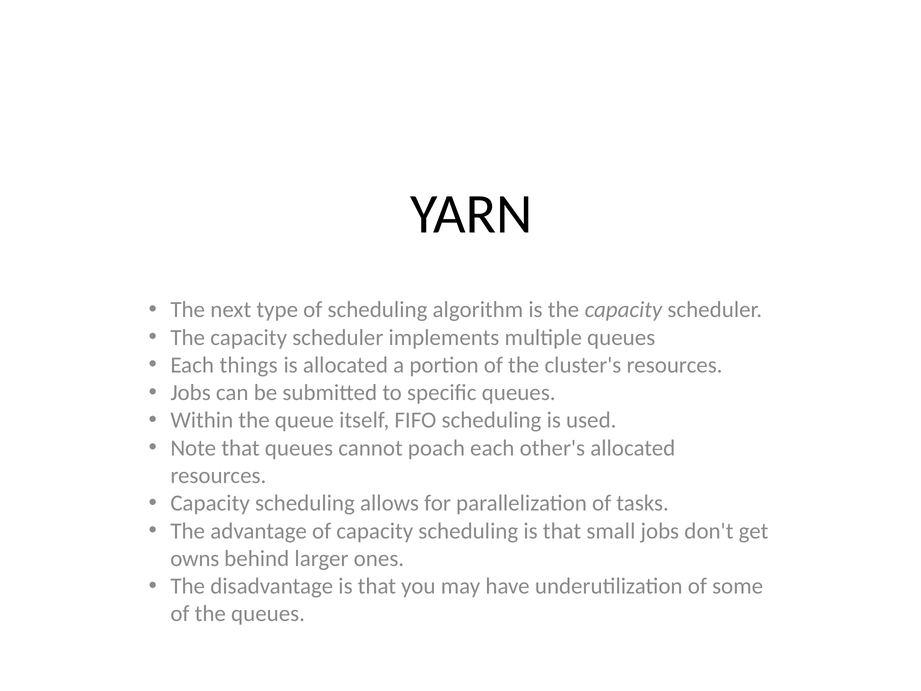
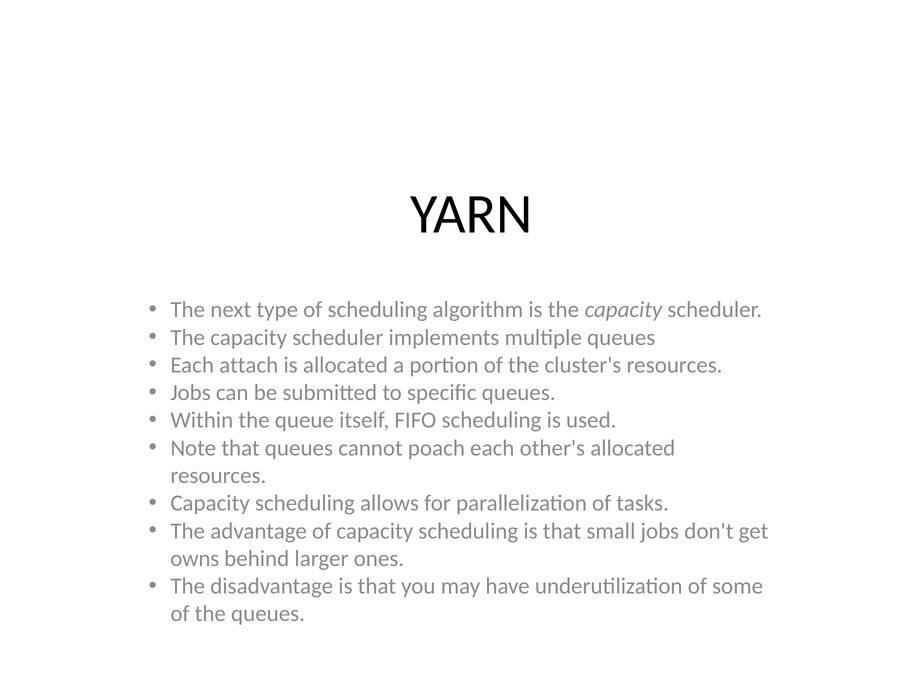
things: things -> attach (249, 365)
